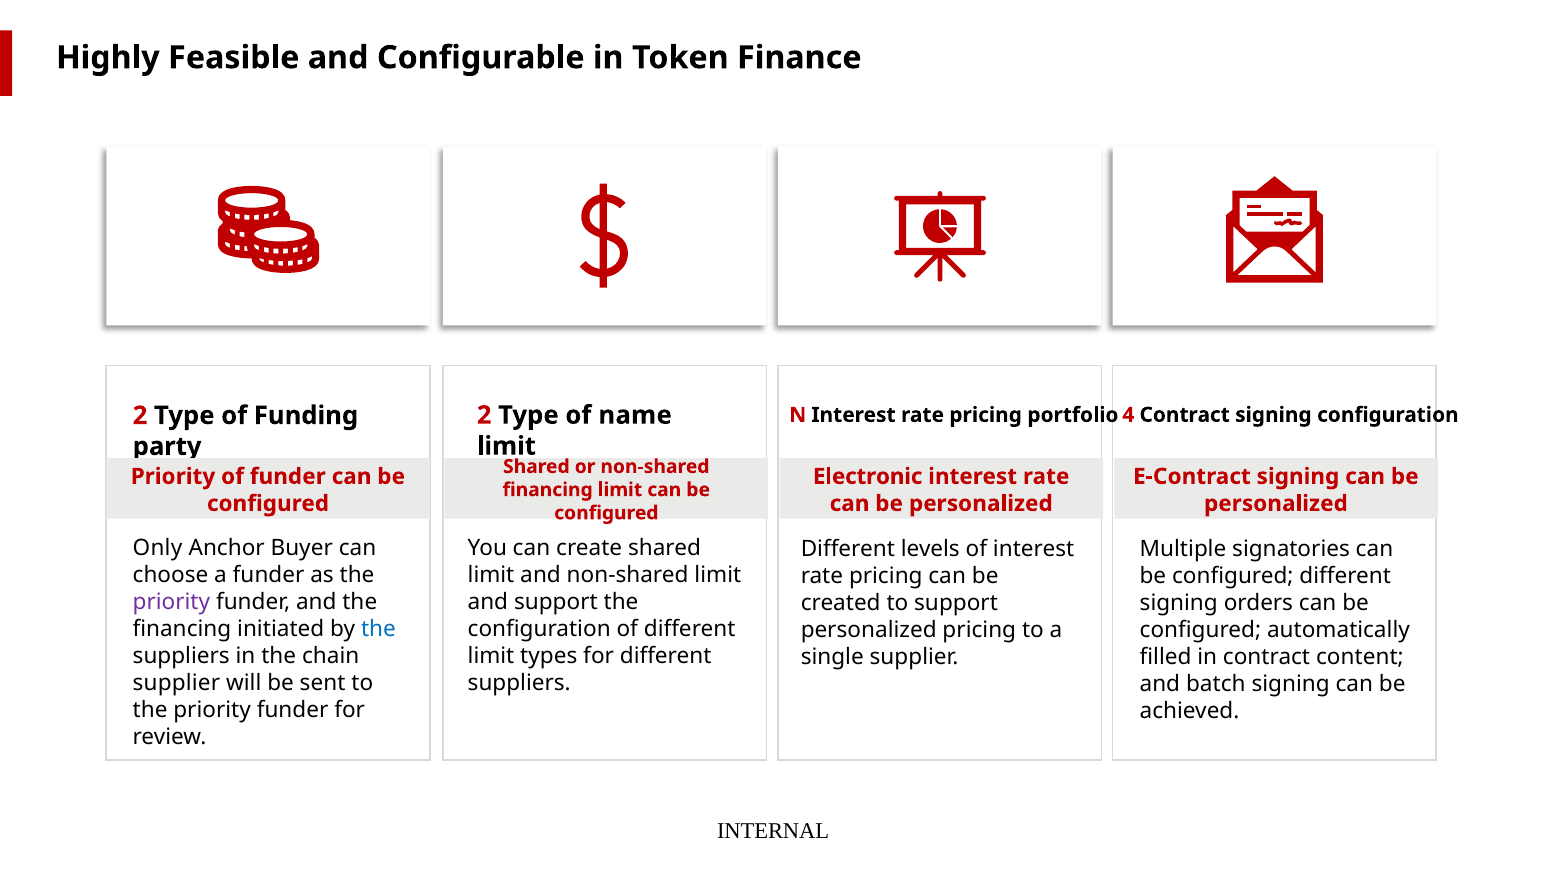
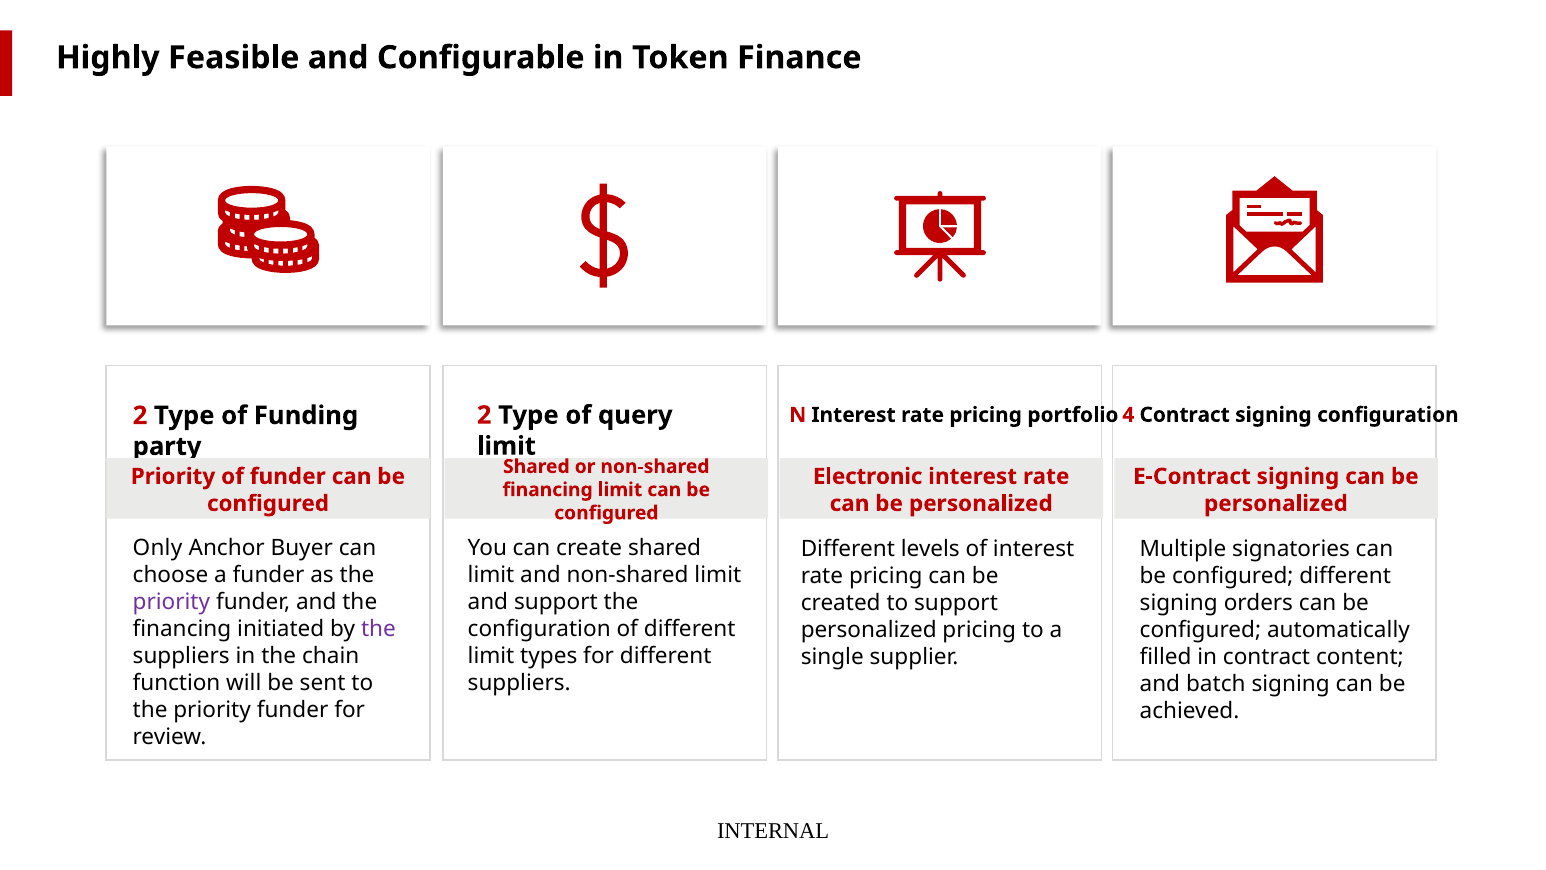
name: name -> query (635, 415)
the colour: blue -> purple (378, 629)
supplier: supplier -> function (177, 683)
